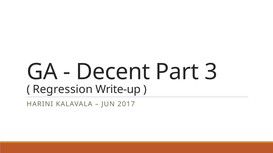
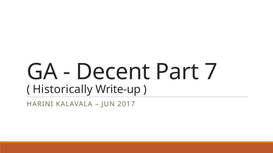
3: 3 -> 7 (211, 72)
Regression: Regression -> Historically (63, 90)
